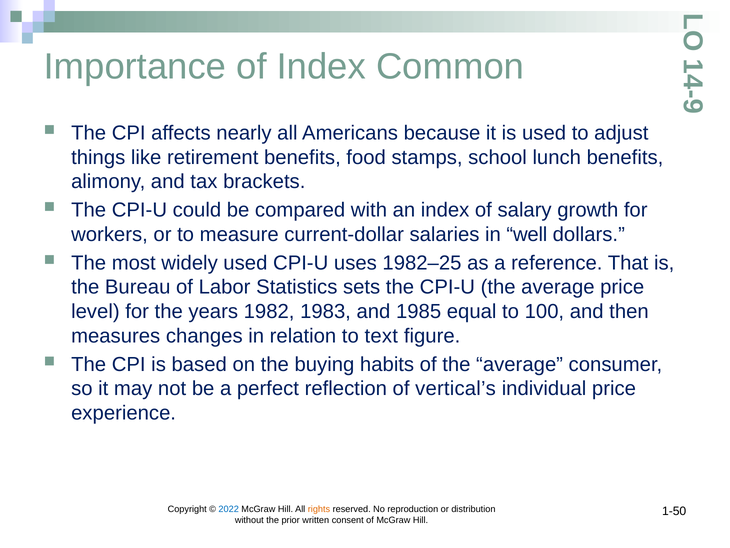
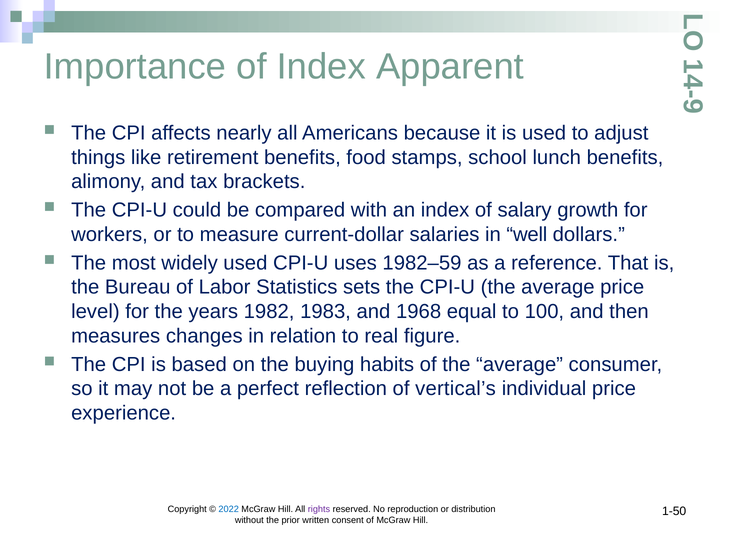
Common: Common -> Apparent (450, 66)
1982–25: 1982–25 -> 1982–59 (422, 263)
1985: 1985 -> 1968 (419, 311)
text: text -> real (381, 336)
rights colour: orange -> purple (319, 509)
